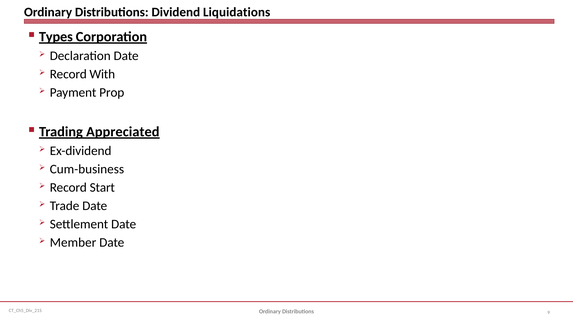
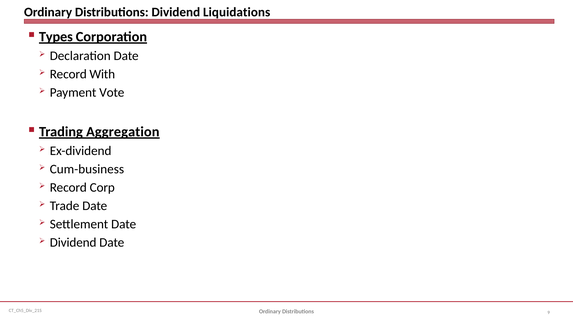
Prop: Prop -> Vote (112, 93)
Appreciated: Appreciated -> Aggregation (123, 132)
Start: Start -> Corp (102, 188)
Member: Member -> Dividend (73, 243)
